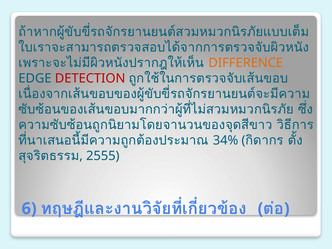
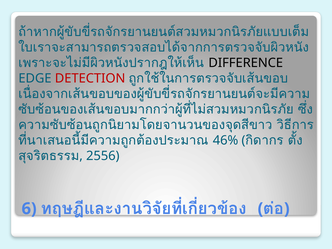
DIFFERENCE colour: orange -> black (246, 63)
34%: 34% -> 46% (226, 140)
2555: 2555 -> 2556 (103, 156)
